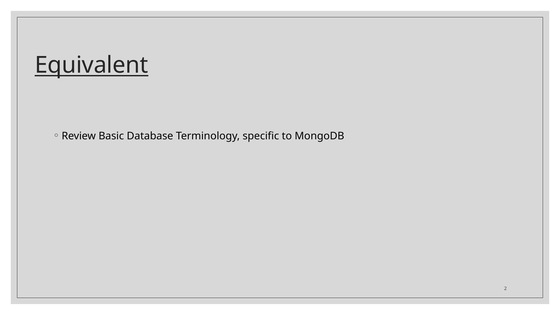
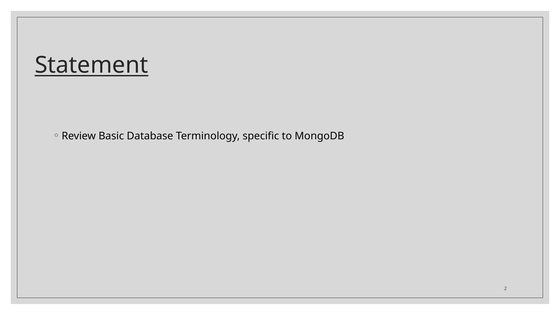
Equivalent: Equivalent -> Statement (91, 65)
